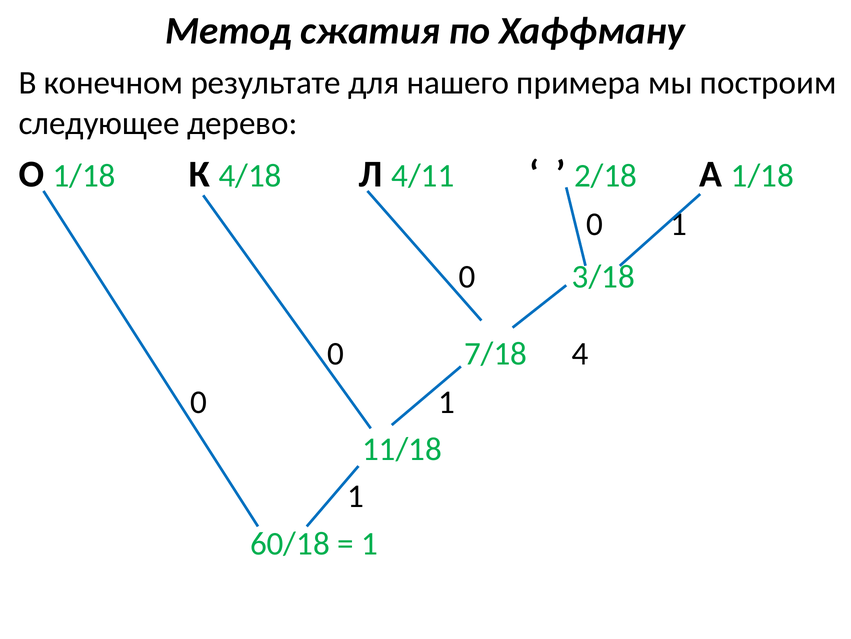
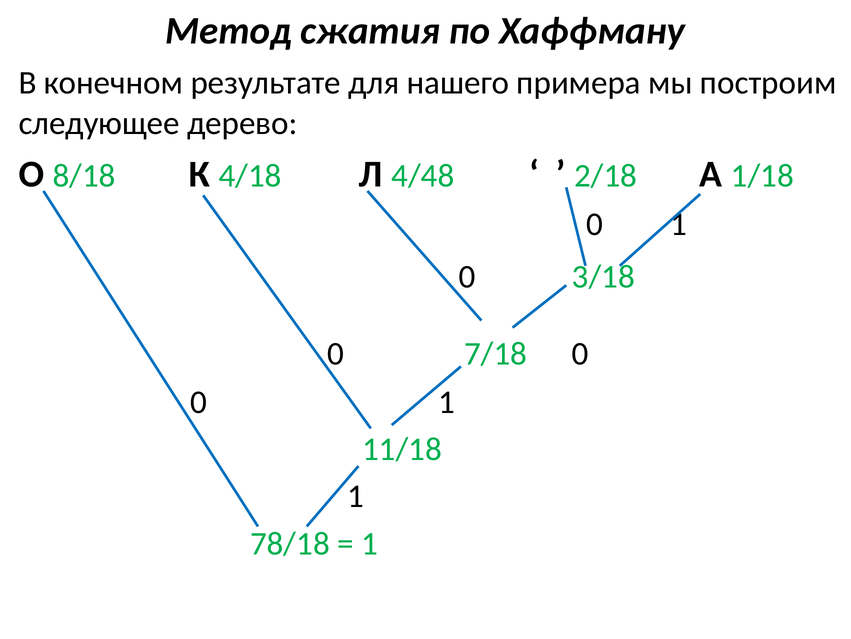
О 1/18: 1/18 -> 8/18 (84, 176)
4/11: 4/11 -> 4/48 (423, 176)
7/18 4: 4 -> 0 (580, 353)
60/18: 60/18 -> 78/18 (290, 543)
